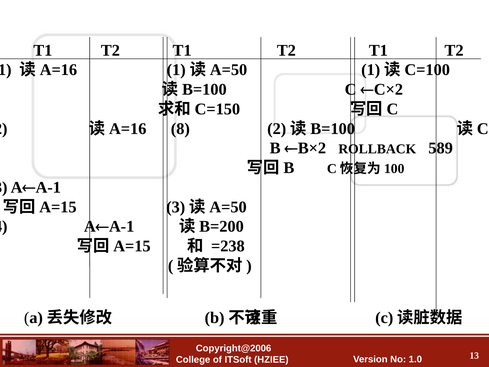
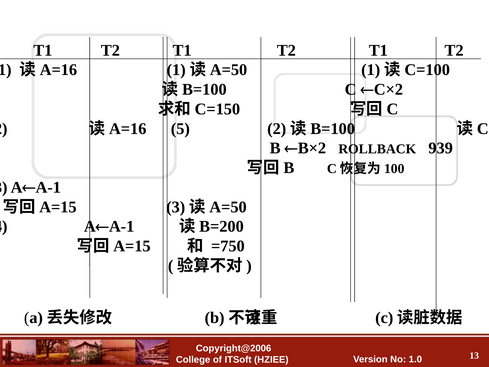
8: 8 -> 5 (180, 129)
589: 589 -> 939 (441, 148)
=238: =238 -> =750 (228, 246)
